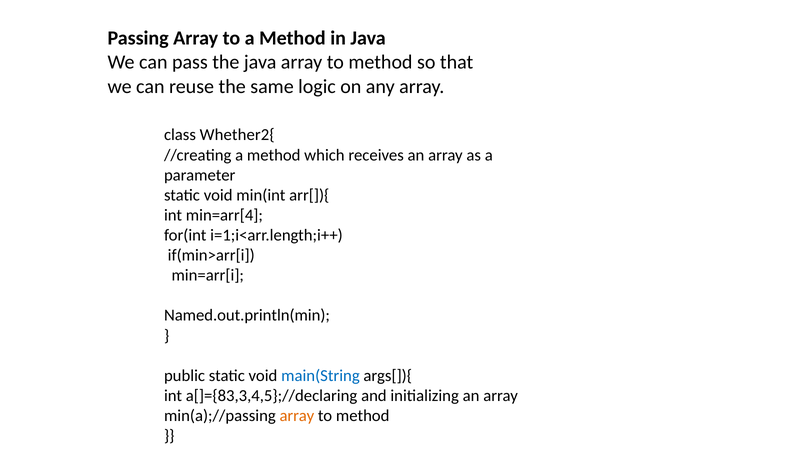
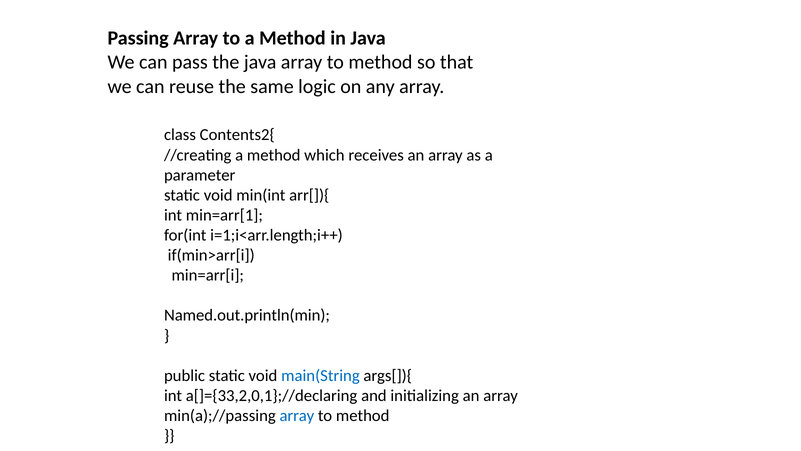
Whether2{: Whether2{ -> Contents2{ (237, 135)
min=arr[4: min=arr[4 -> min=arr[1 (224, 215)
a[]={83,3,4,5};//declaring: a[]={83,3,4,5};//declaring -> a[]={33,2,0,1};//declaring (272, 395)
array colour: orange -> blue (297, 415)
